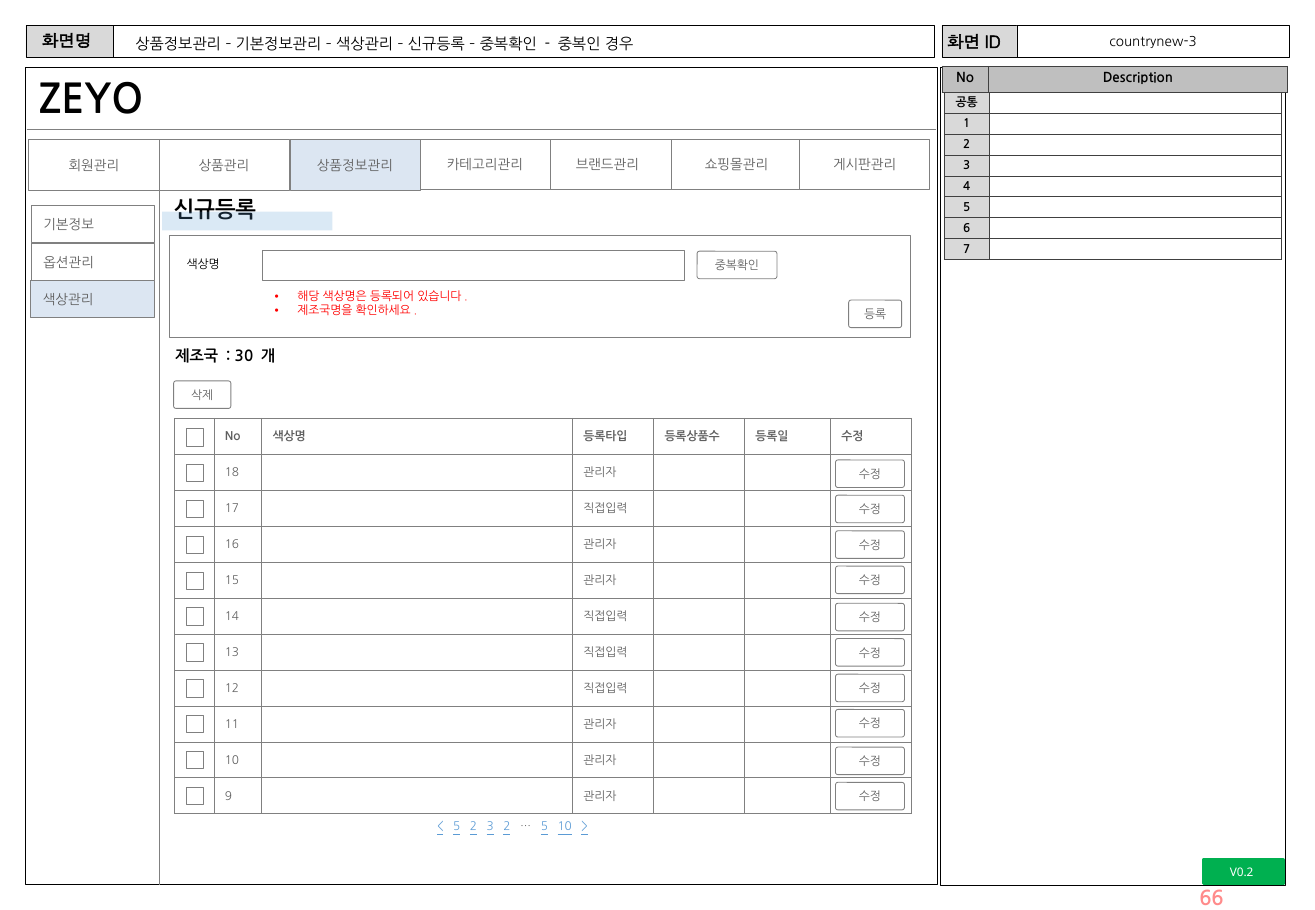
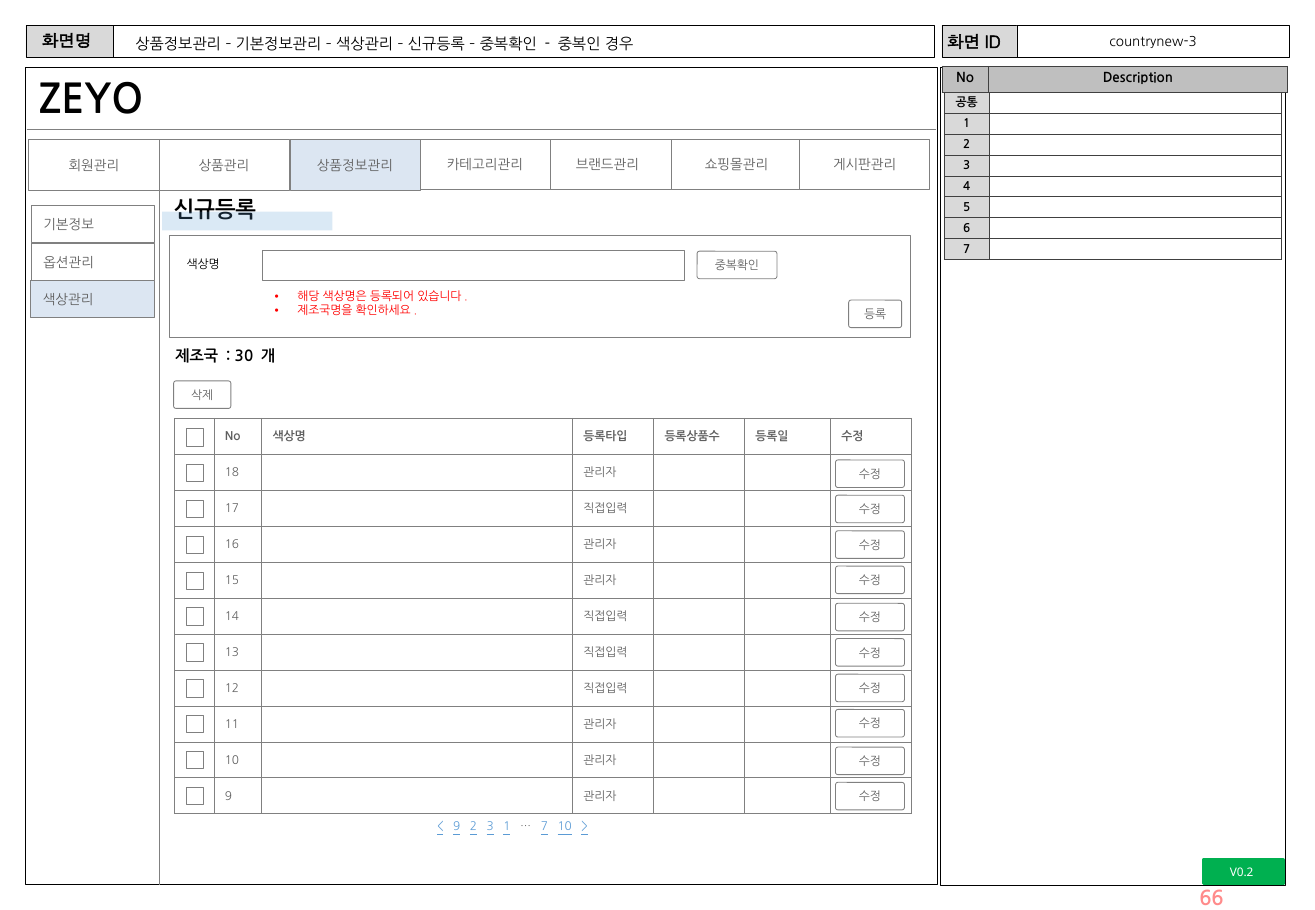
5: 5 -> 9 (457, 827)
3 2: 2 -> 1 (507, 827)
5: 5 -> 7 (544, 827)
